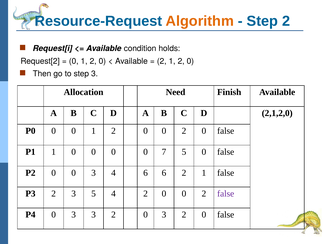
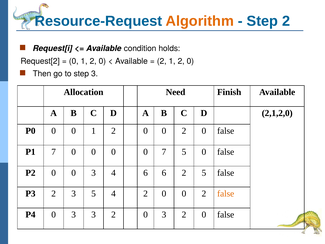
P1 1: 1 -> 7 (54, 152)
6 2 1: 1 -> 5 (204, 173)
false colour: purple -> orange (226, 194)
